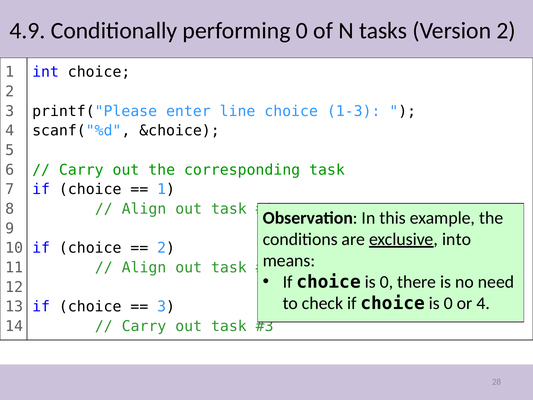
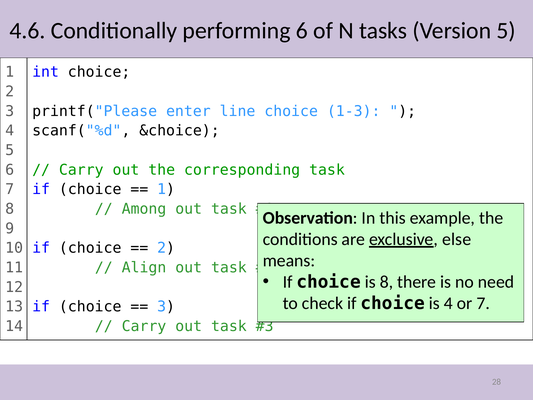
4.9: 4.9 -> 4.6 (27, 31)
performing 0: 0 -> 6 (302, 31)
Version 2: 2 -> 5 (506, 31)
Align: Align -> Among (144, 209)
into: into -> else (457, 239)
0: 0 -> 8 (386, 282)
0: 0 -> 4 (448, 303)
or 4: 4 -> 7 (483, 303)
